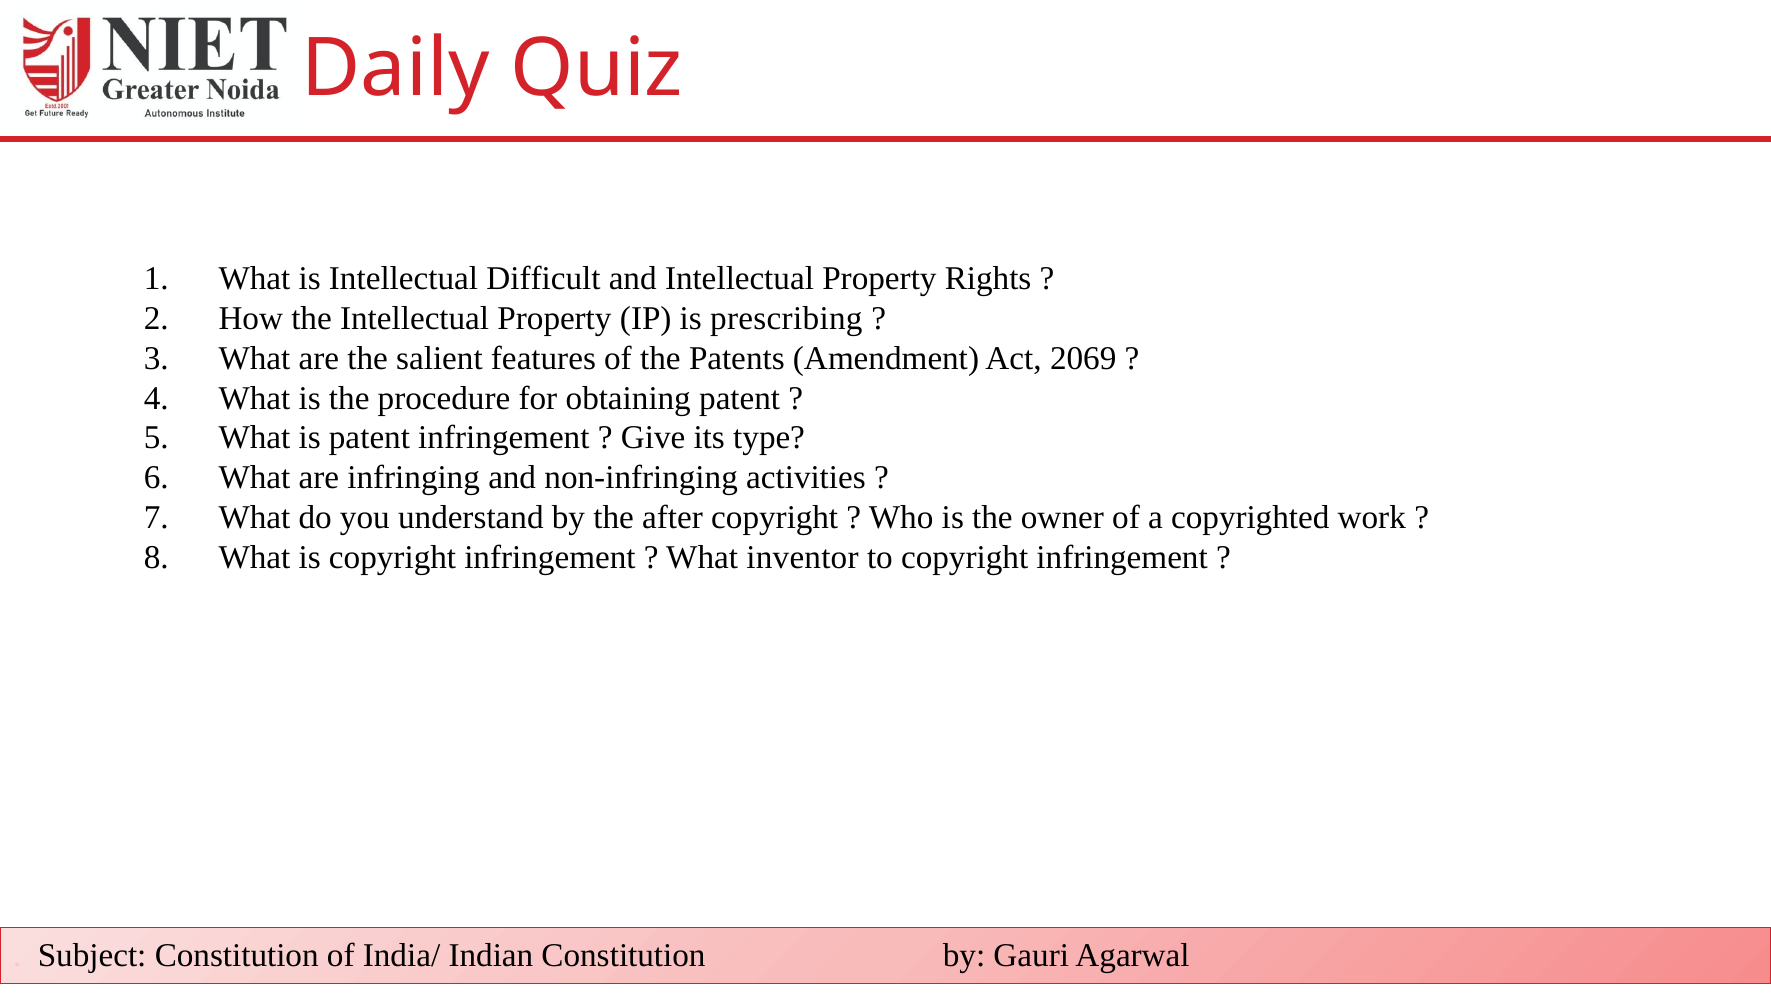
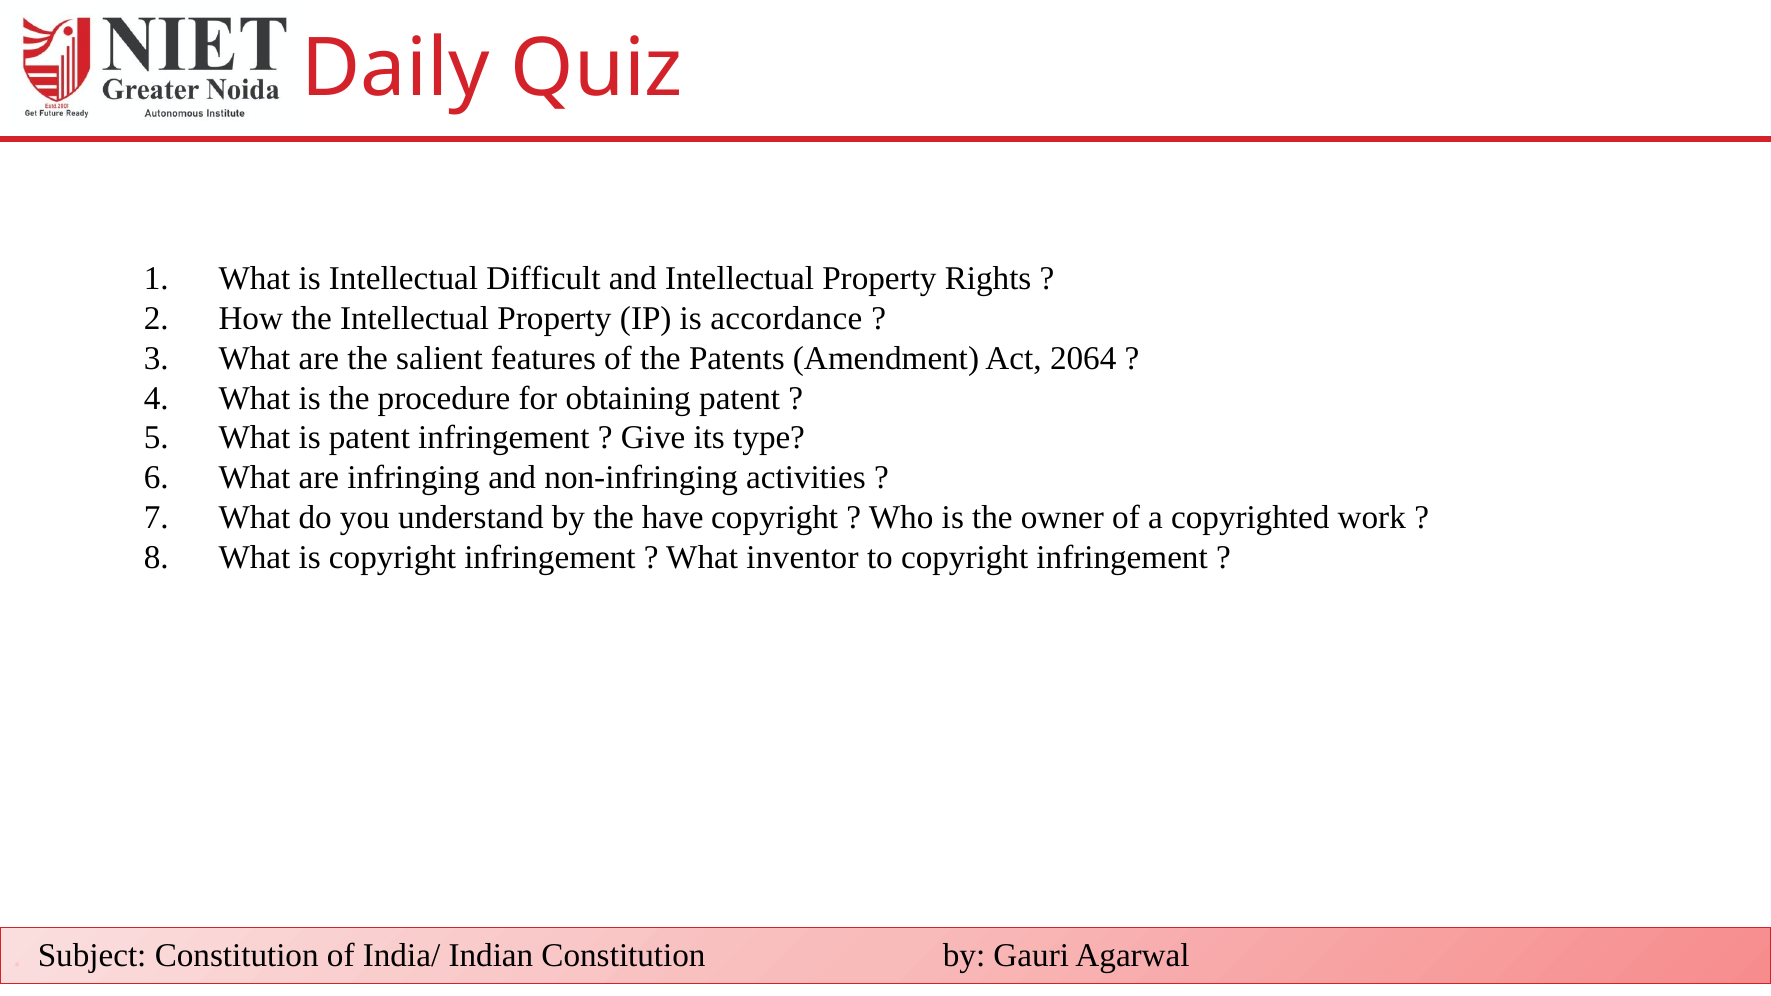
prescribing: prescribing -> accordance (786, 319)
2069: 2069 -> 2064 (1083, 358)
after: after -> have (673, 518)
